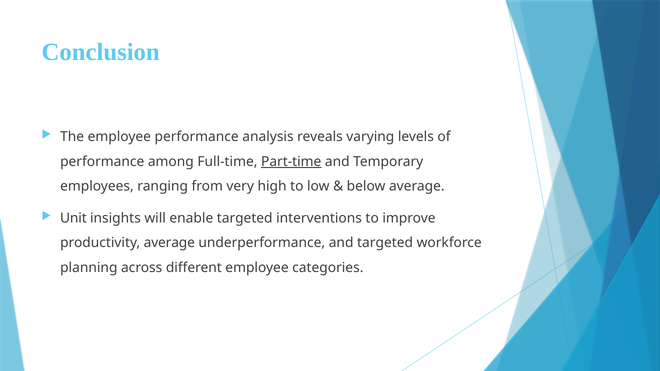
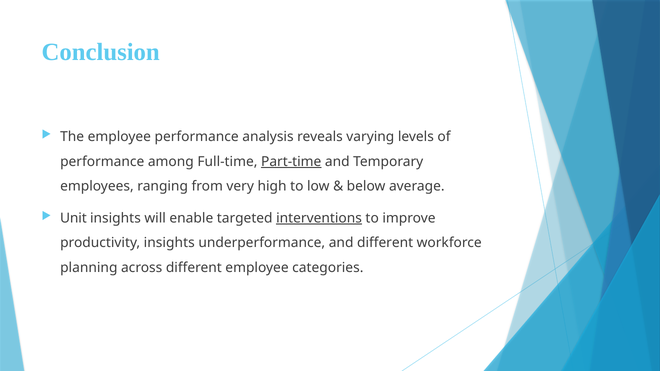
interventions underline: none -> present (319, 218)
productivity average: average -> insights (169, 243)
and targeted: targeted -> different (385, 243)
